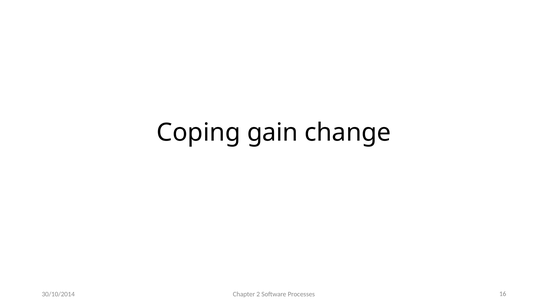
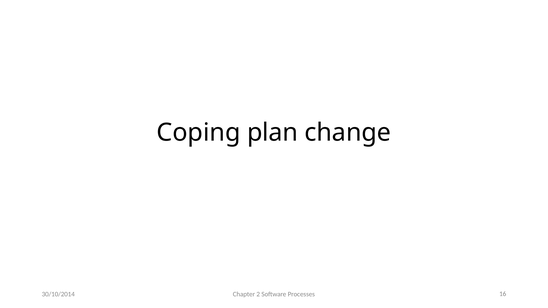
gain: gain -> plan (272, 133)
